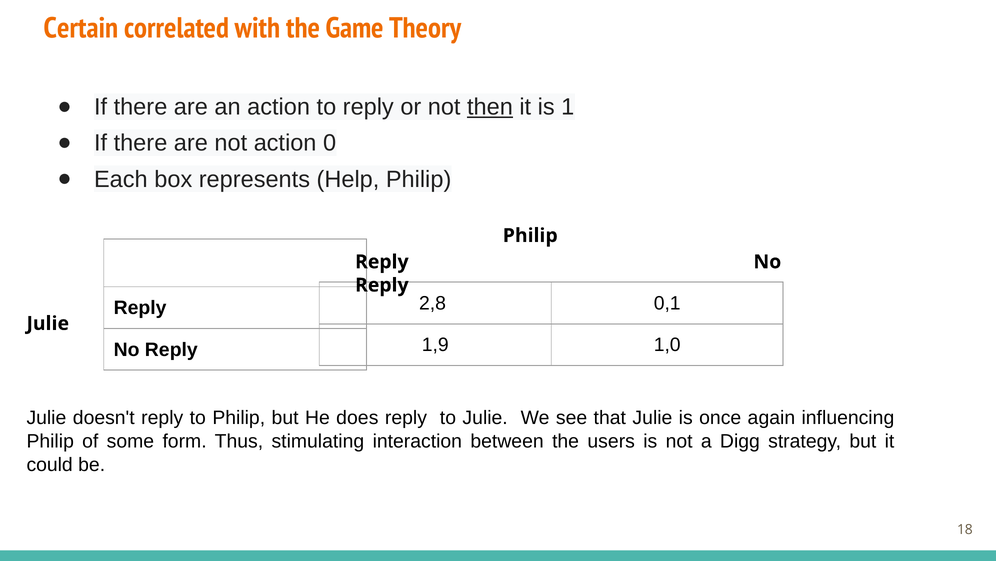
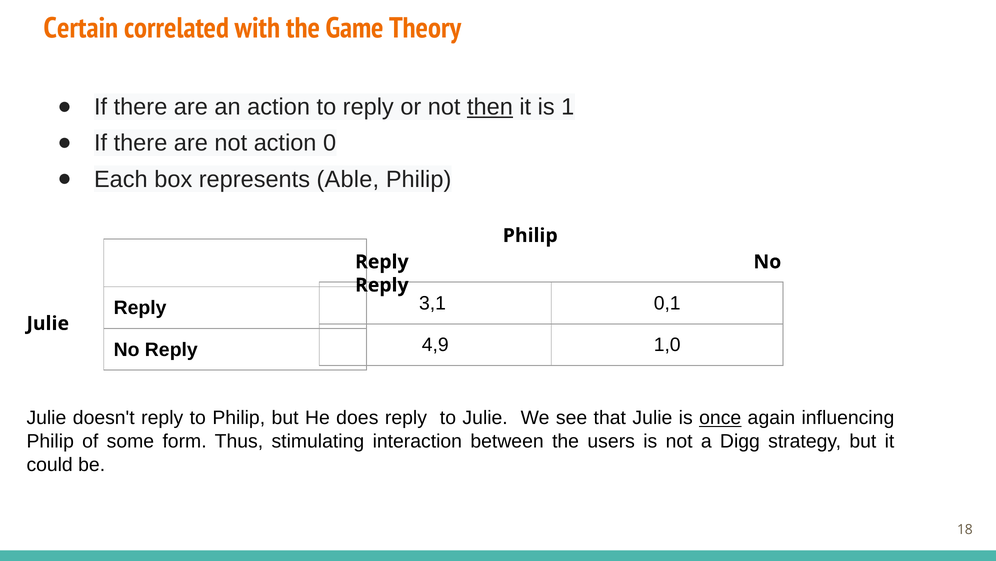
Help: Help -> Able (348, 179)
2,8: 2,8 -> 3,1 (433, 303)
1,9: 1,9 -> 4,9 (435, 345)
once underline: none -> present (720, 418)
